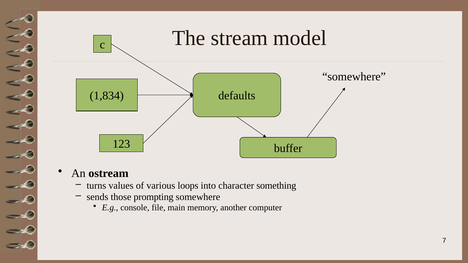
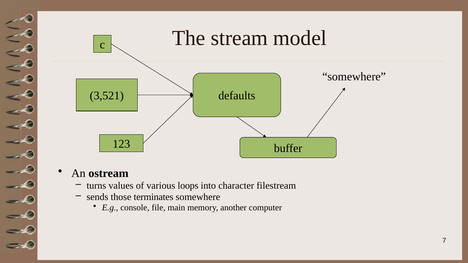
1,834: 1,834 -> 3,521 (107, 96)
something: something -> filestream (276, 186)
prompting: prompting -> terminates (154, 197)
